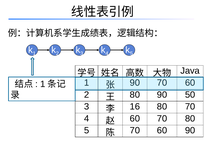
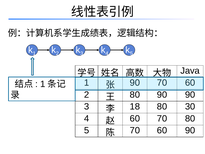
90 50: 50 -> 90 (190, 95)
16: 16 -> 18 (135, 106)
80 70: 70 -> 30 (190, 106)
